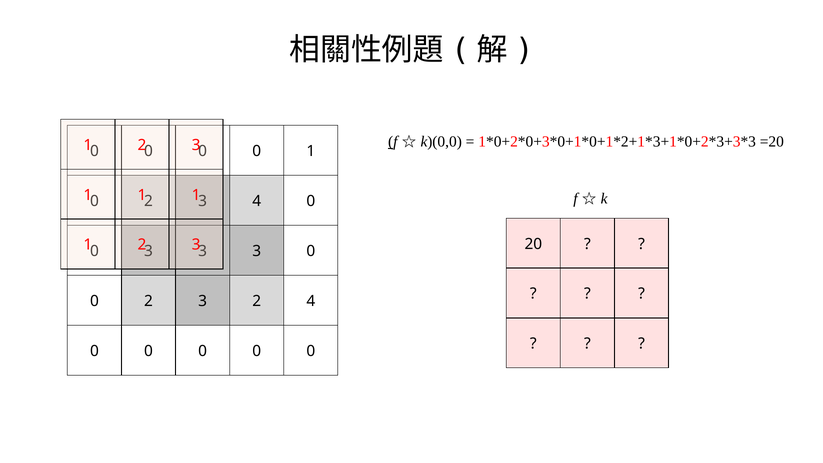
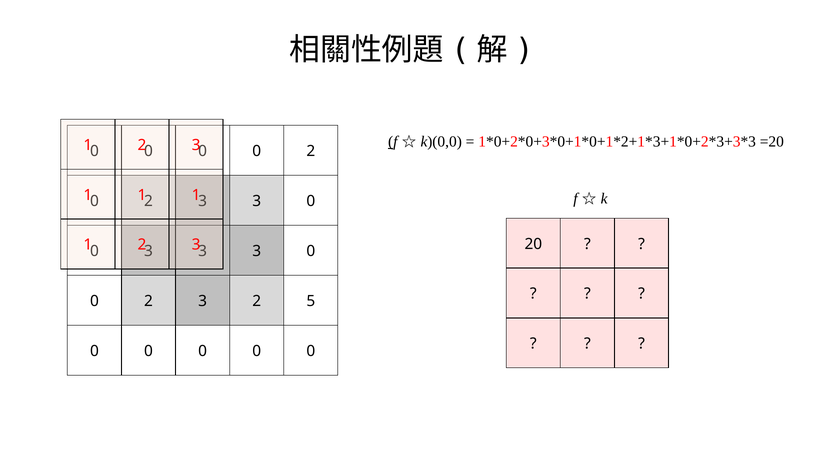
1: 1 -> 2 (311, 151)
4: 4 -> 3 (257, 201)
2 4: 4 -> 5 (311, 301)
